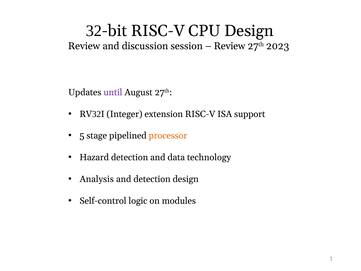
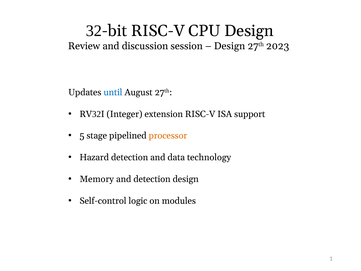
Review: Review -> Design (230, 46)
until colour: purple -> blue (113, 92)
Analysis: Analysis -> Memory (97, 179)
